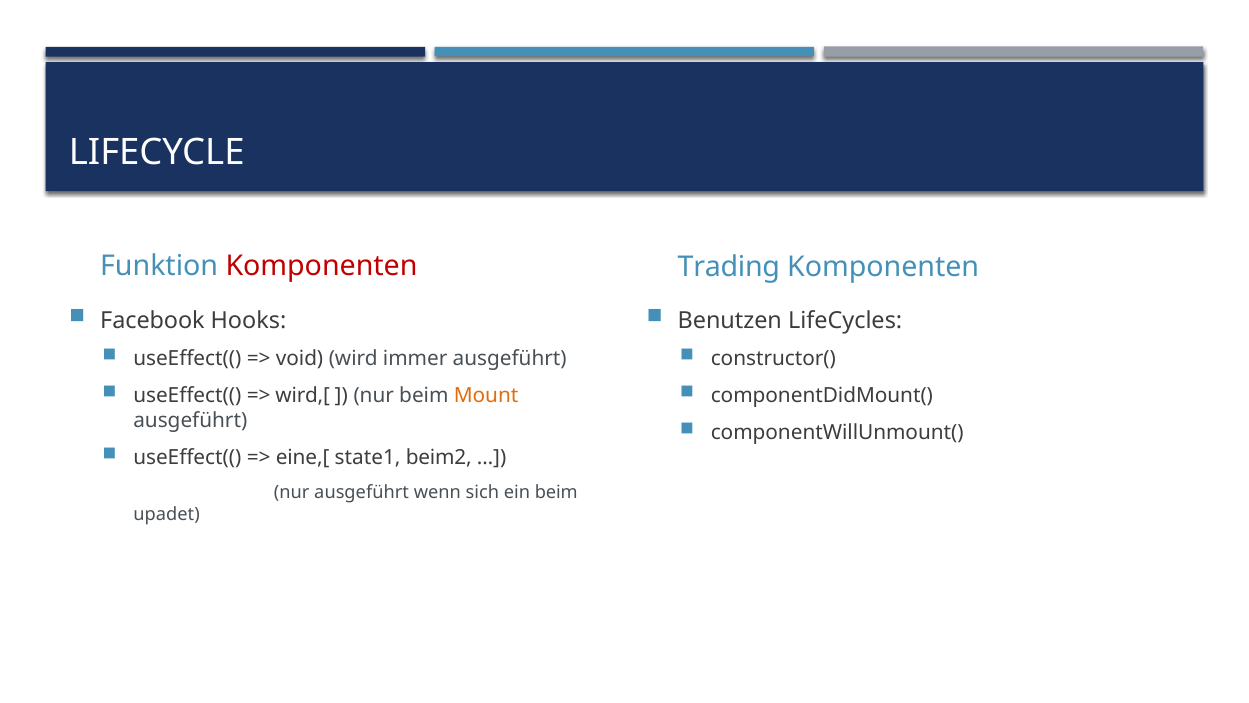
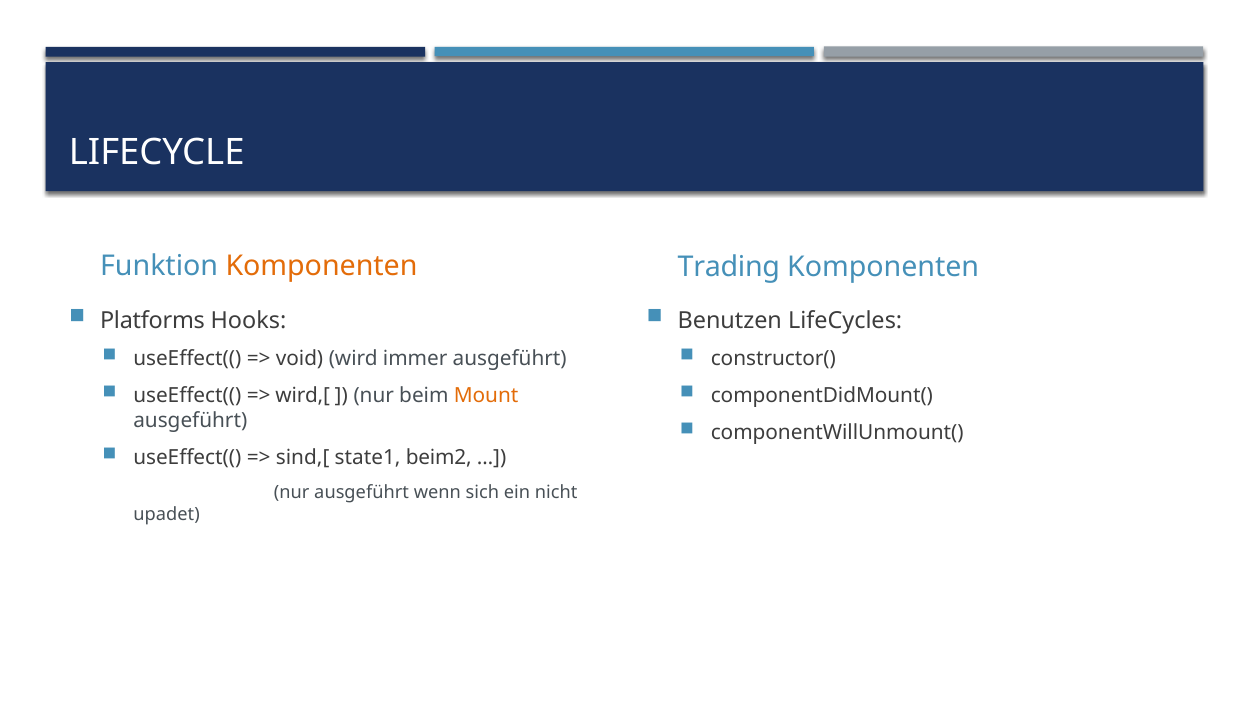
Komponenten colour: red -> orange (322, 266)
Facebook: Facebook -> Platforms (152, 320)
eine,[: eine,[ -> sind,[ (303, 457)
ein beim: beim -> nicht (556, 492)
